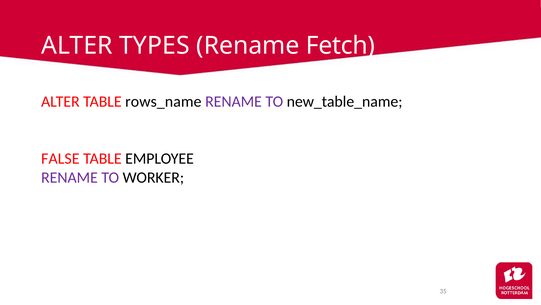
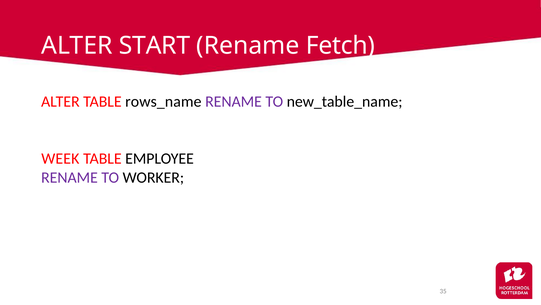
TYPES: TYPES -> START (155, 45)
FALSE: FALSE -> WEEK (60, 158)
